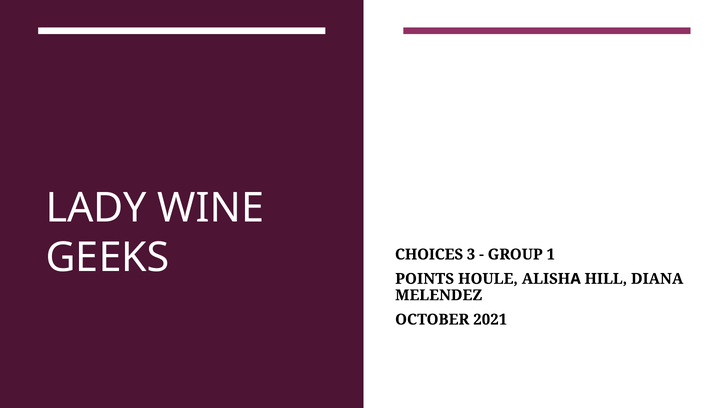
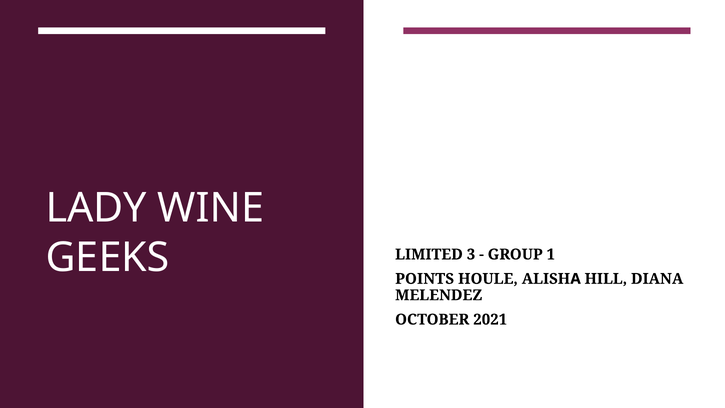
CHOICES: CHOICES -> LIMITED (429, 254)
